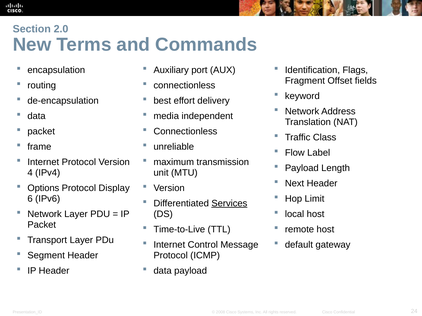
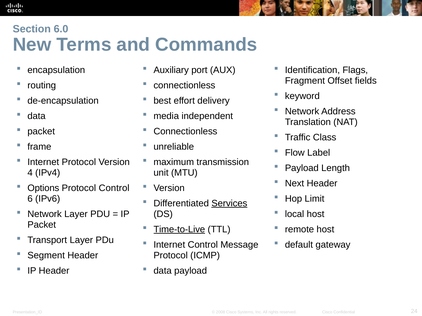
2.0: 2.0 -> 6.0 (61, 29)
Protocol Display: Display -> Control (114, 188)
Time-to-Live underline: none -> present (179, 230)
